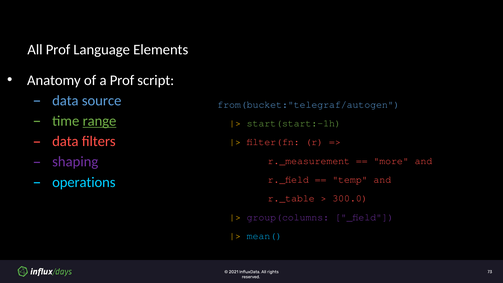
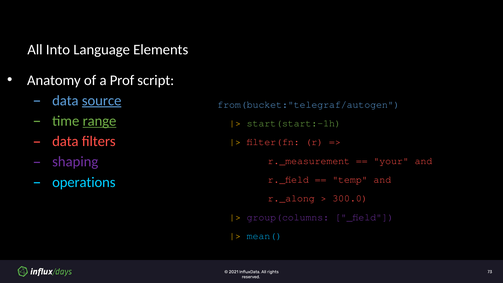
All Prof: Prof -> Into (58, 50)
source underline: none -> present (102, 101)
more: more -> your (391, 161)
r._table: r._table -> r._along (291, 198)
